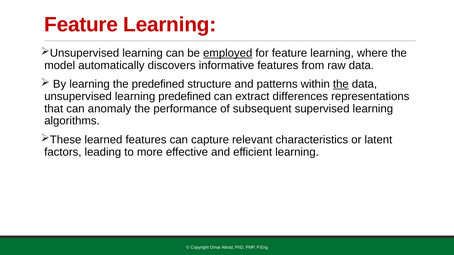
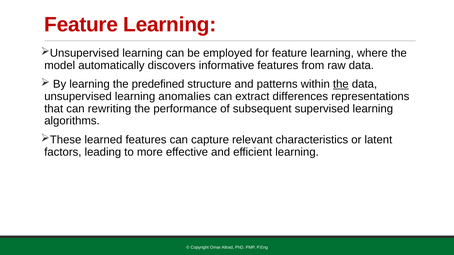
employed underline: present -> none (228, 53)
learning predefined: predefined -> anomalies (185, 97)
anomaly: anomaly -> rewriting (110, 109)
